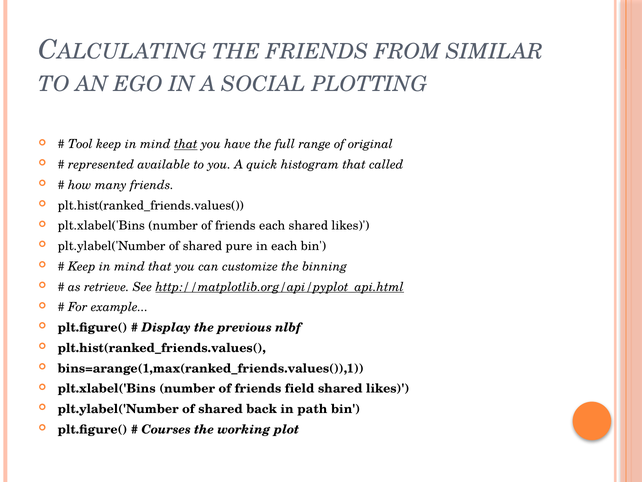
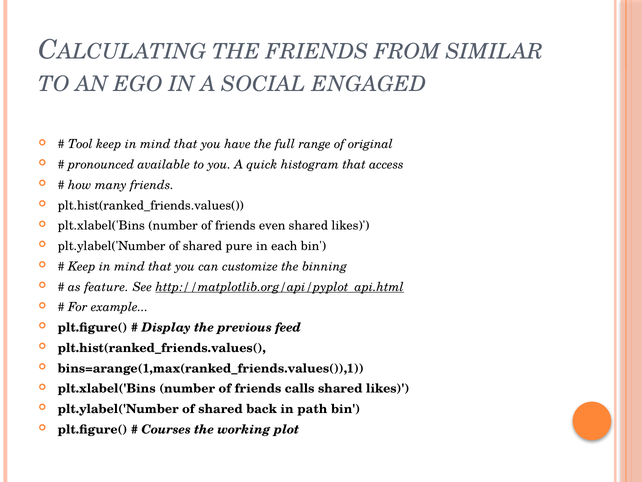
PLOTTING: PLOTTING -> ENGAGED (369, 84)
that underline: present -> none (186, 144)
represented: represented -> pronounced (101, 165)
called: called -> access (386, 165)
friends each: each -> even (272, 226)
retrieve: retrieve -> feature (107, 287)
nlbf: nlbf -> feed (288, 327)
field: field -> calls (300, 388)
